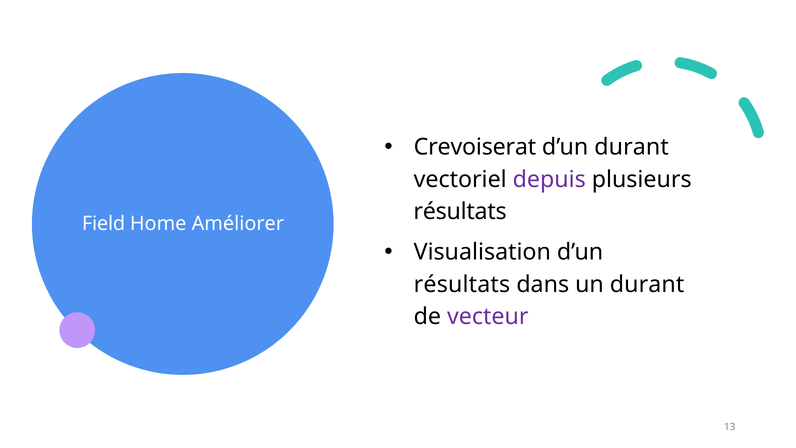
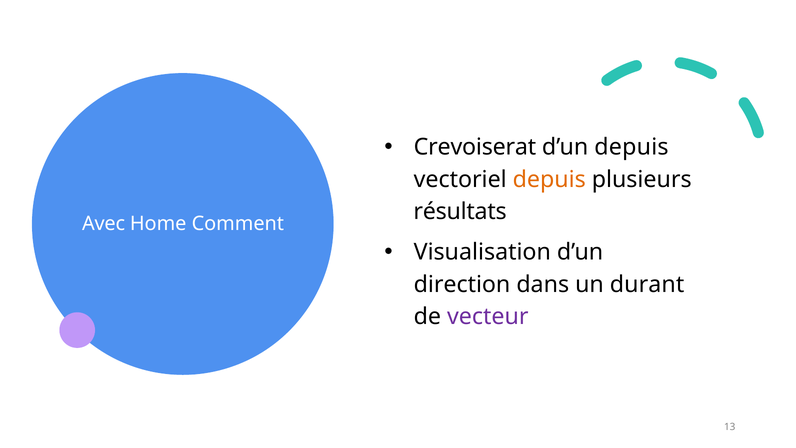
d’un durant: durant -> depuis (631, 147)
depuis colour: purple -> orange (549, 179)
Field: Field -> Avec (104, 224)
Améliorer: Améliorer -> Comment (238, 224)
résultats: résultats -> direction (462, 284)
